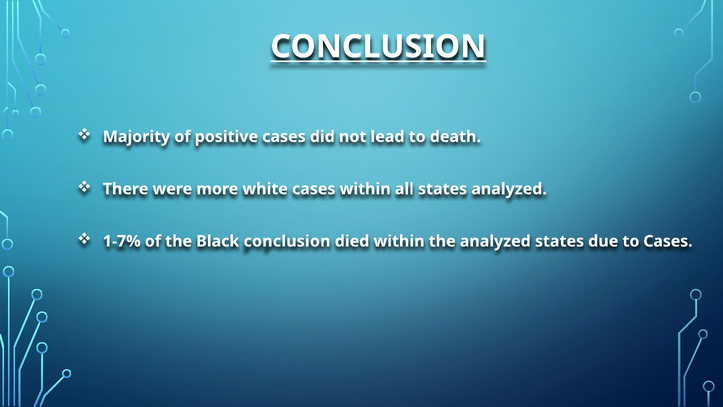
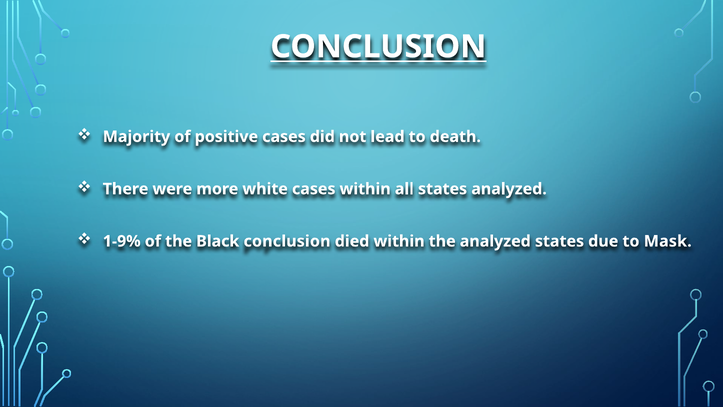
1-7%: 1-7% -> 1-9% (122, 241)
to Cases: Cases -> Mask (668, 241)
